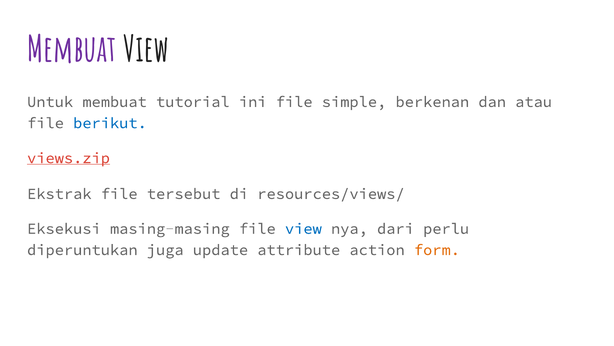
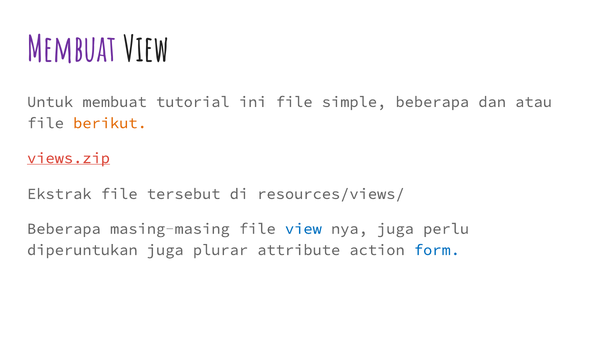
simple berkenan: berkenan -> beberapa (432, 102)
berikut colour: blue -> orange (110, 123)
Eksekusi: Eksekusi -> Beberapa (64, 228)
nya dari: dari -> juga (395, 228)
update: update -> plurar (220, 250)
form colour: orange -> blue (437, 250)
